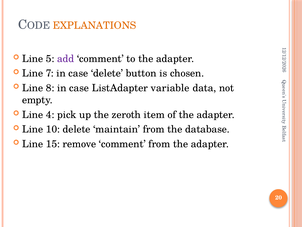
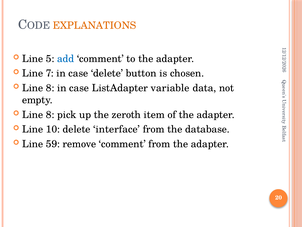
add colour: purple -> blue (66, 59)
4: 4 -> 8 (50, 114)
maintain: maintain -> interface (117, 129)
15: 15 -> 59 (53, 144)
